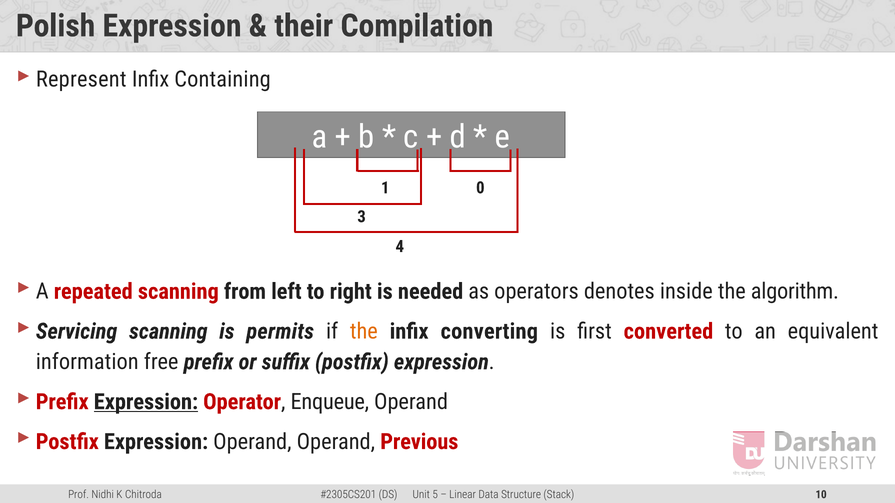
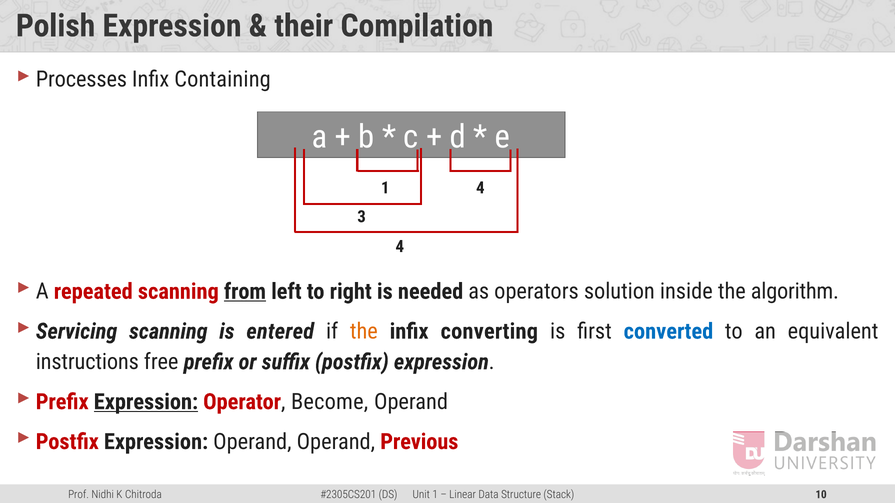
Represent: Represent -> Processes (81, 80)
1 0: 0 -> 4 (480, 188)
from underline: none -> present (245, 292)
denotes: denotes -> solution (619, 292)
permits: permits -> entered (280, 332)
converted colour: red -> blue (668, 332)
information: information -> instructions (87, 362)
Enqueue: Enqueue -> Become (330, 402)
5: 5 -> 1 (435, 495)
